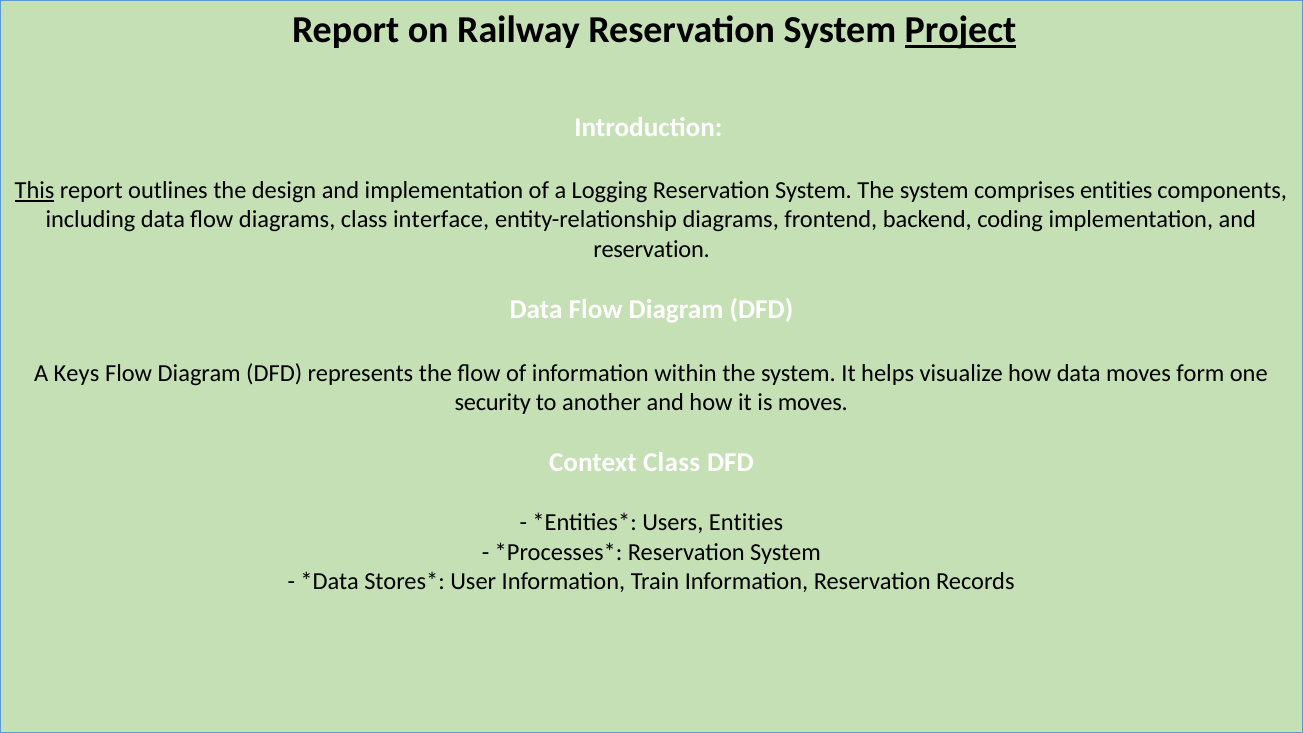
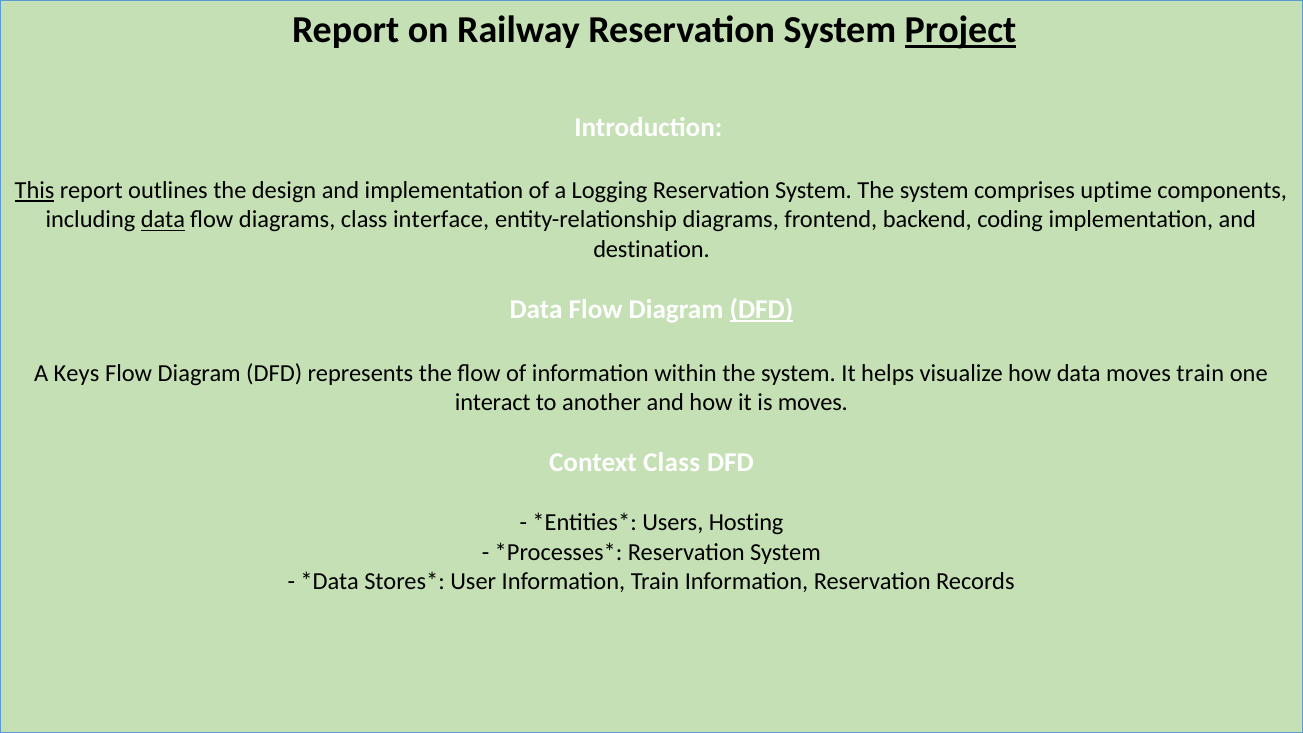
comprises entities: entities -> uptime (1116, 191)
data underline: none -> present (163, 220)
reservation: reservation -> destination (651, 249)
DFD underline: none -> present (761, 310)
moves form: form -> train (1200, 373)
security: security -> interact (493, 402)
Users Entities: Entities -> Hosting (746, 523)
